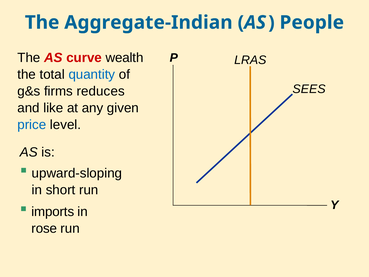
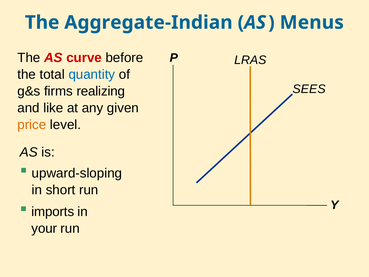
People: People -> Menus (312, 22)
wealth: wealth -> before (124, 58)
reduces: reduces -> realizing (101, 91)
price colour: blue -> orange (32, 125)
rose: rose -> your (44, 228)
